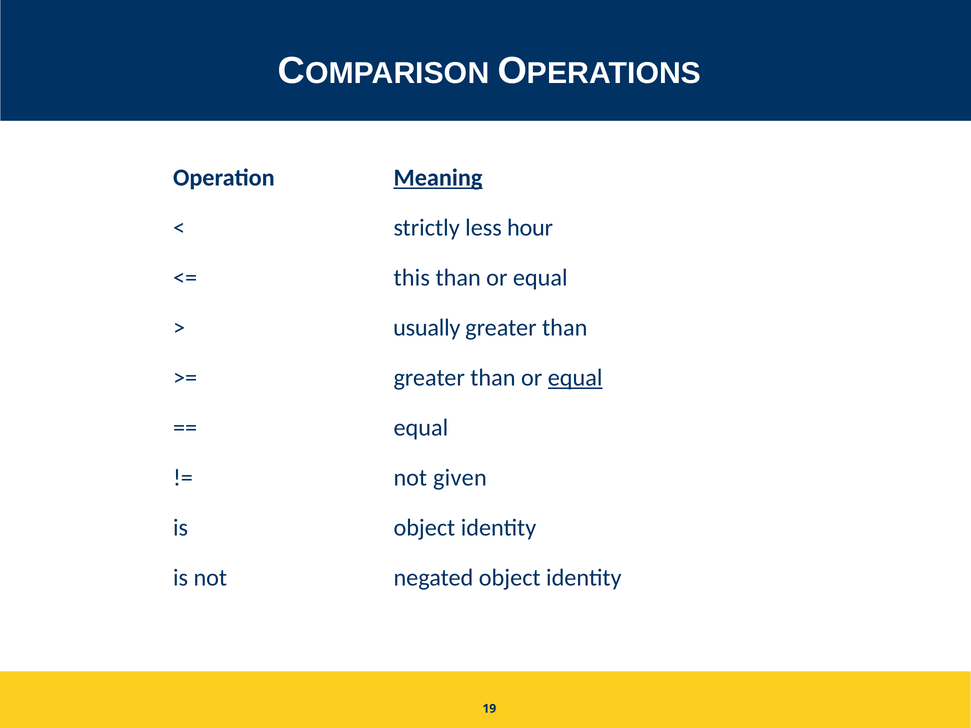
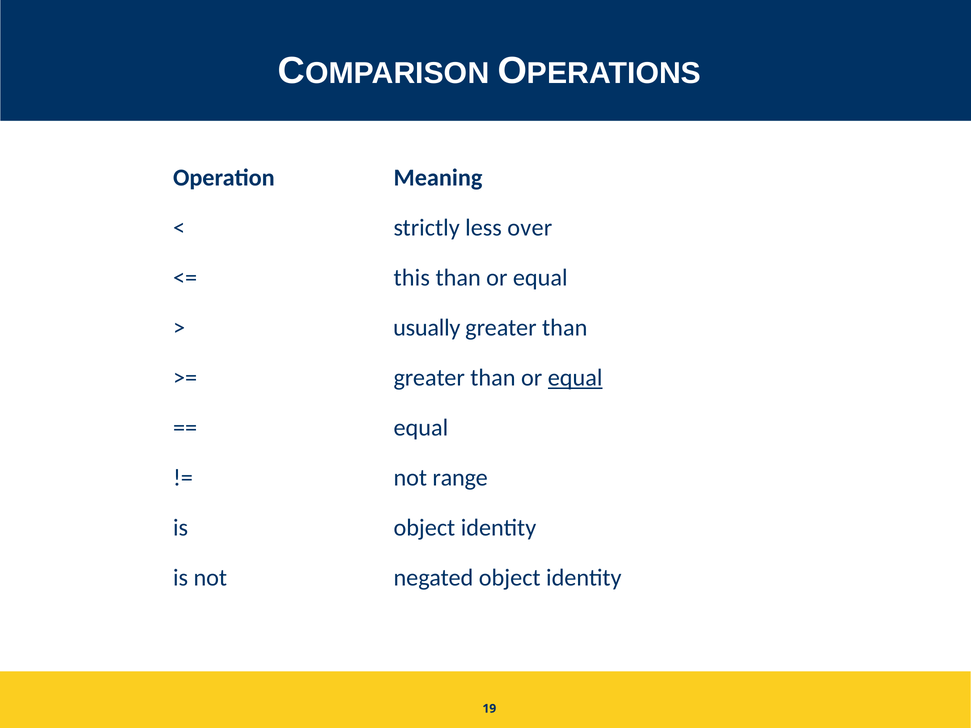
Meaning underline: present -> none (438, 178)
hour: hour -> over (530, 228)
given: given -> range (460, 478)
